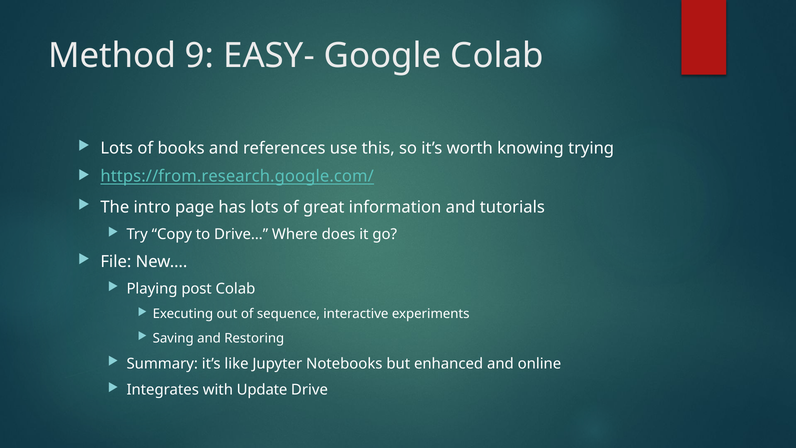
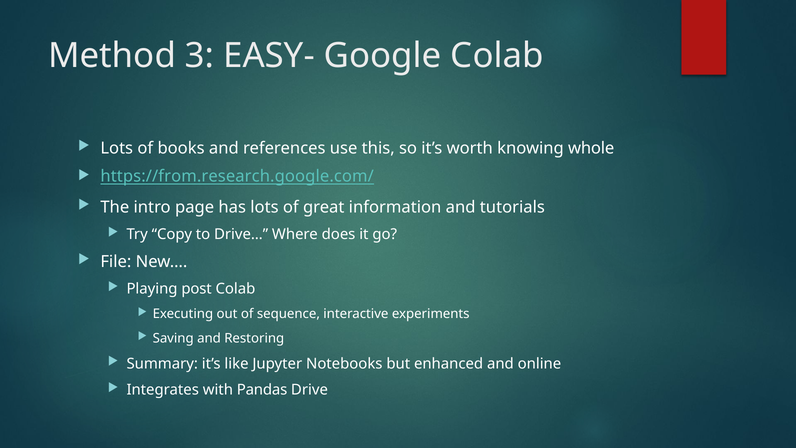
9: 9 -> 3 (200, 56)
trying: trying -> whole (591, 148)
Update: Update -> Pandas (262, 390)
